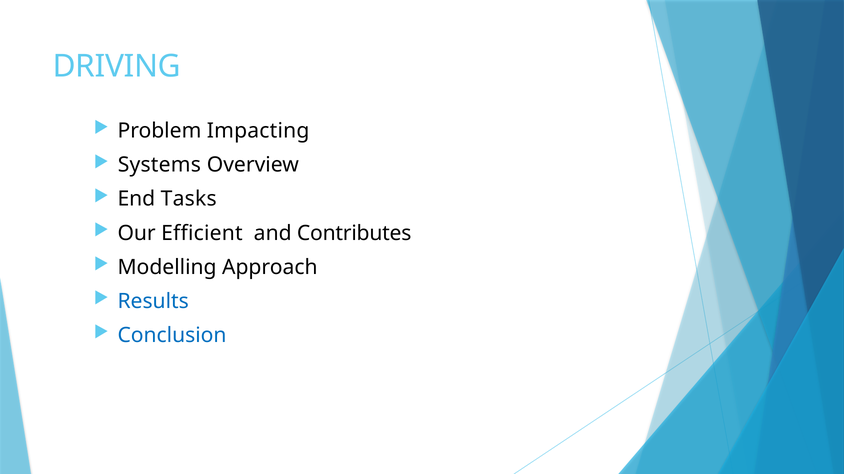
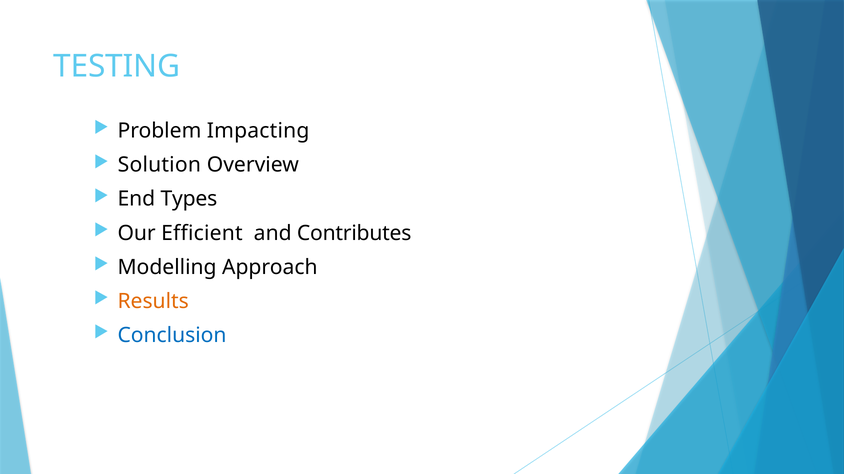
DRIVING: DRIVING -> TESTING (117, 67)
Systems: Systems -> Solution (159, 165)
Tasks: Tasks -> Types (189, 199)
Results colour: blue -> orange (153, 302)
